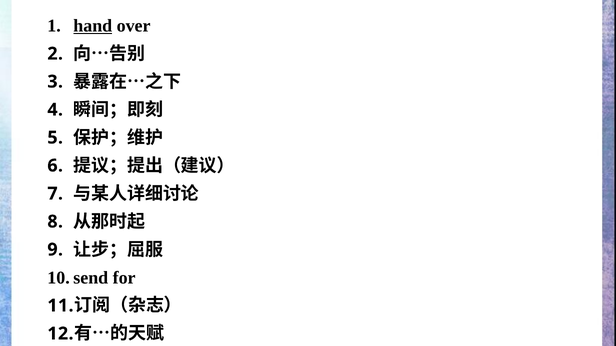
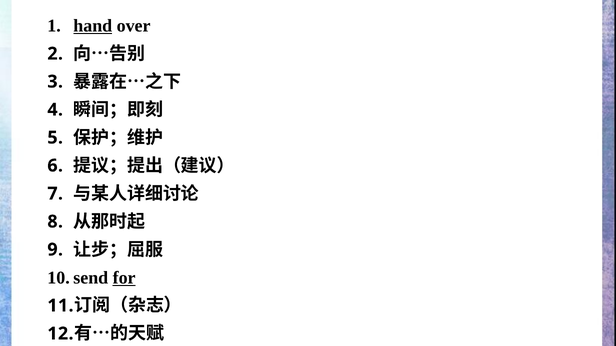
for underline: none -> present (124, 278)
